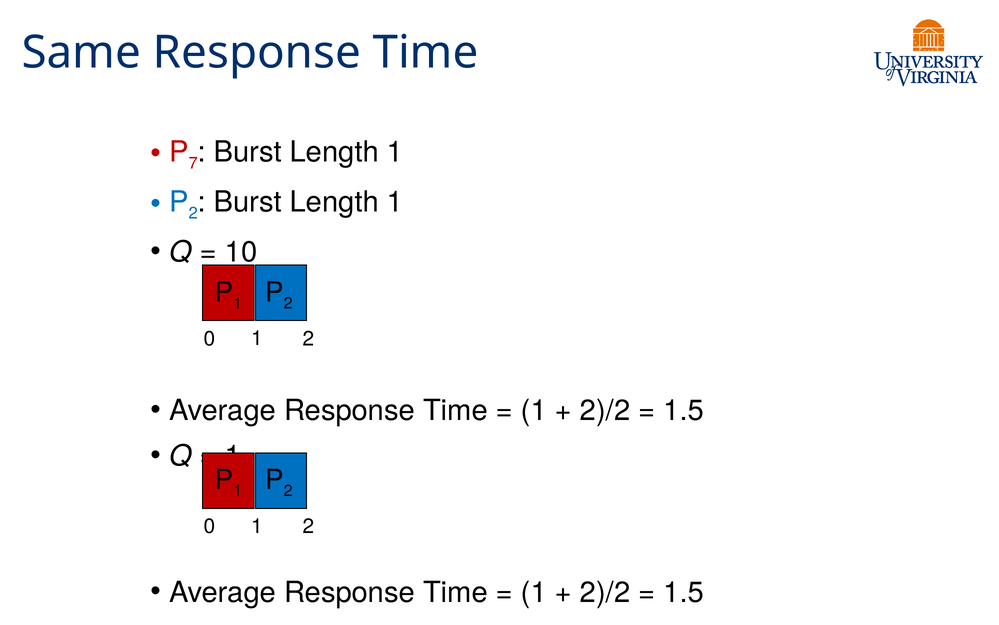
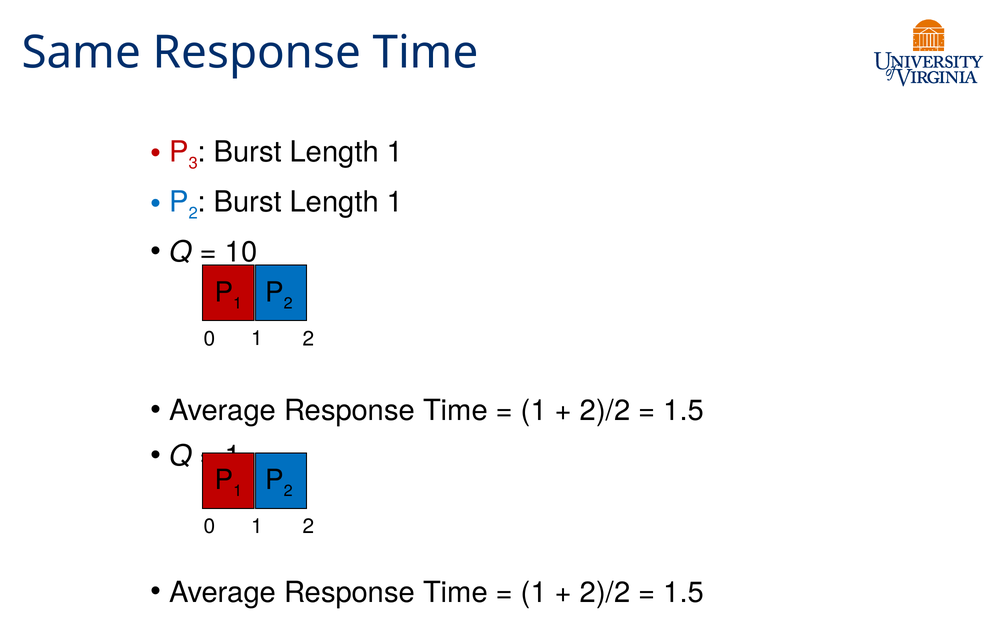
7: 7 -> 3 (193, 163)
